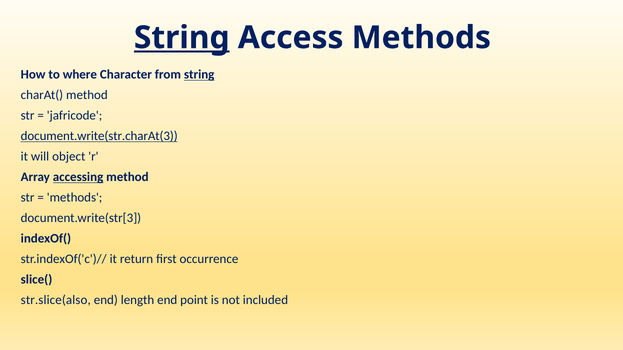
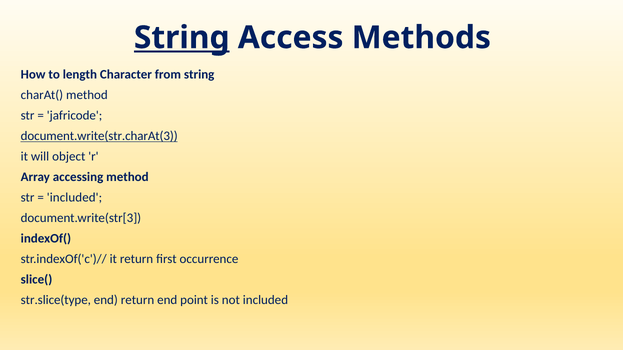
where: where -> length (80, 75)
string underline: present -> none (199, 75)
accessing underline: present -> none (78, 177)
methods: methods -> included (75, 198)
str.slice(also: str.slice(also -> str.slice(type (56, 300)
end length: length -> return (138, 300)
